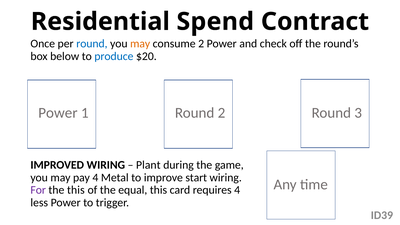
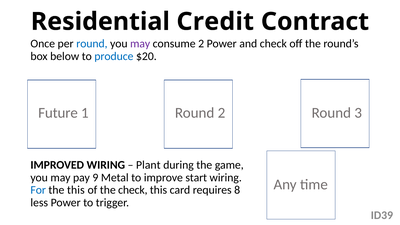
Spend: Spend -> Credit (215, 22)
may colour: orange -> purple (140, 44)
Power: Power -> Future (58, 113)
pay 4: 4 -> 9 (95, 177)
For colour: purple -> blue (38, 190)
the equal: equal -> check (133, 190)
requires 4: 4 -> 8 (237, 190)
